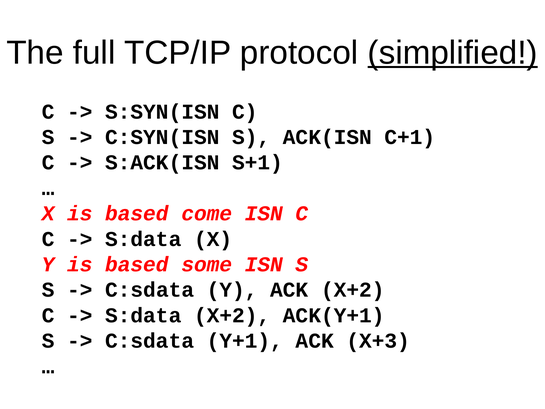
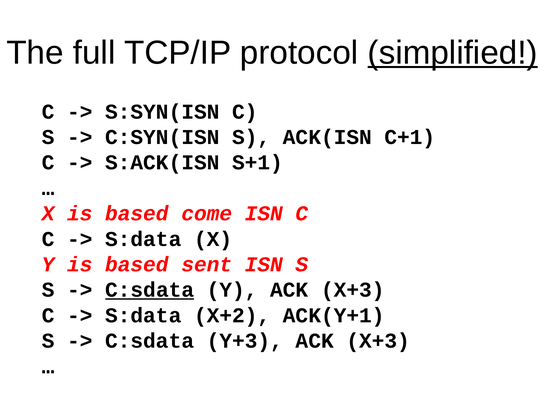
some: some -> sent (207, 264)
C:sdata underline: none -> present (150, 290)
Y ACK X+2: X+2 -> X+3 (353, 290)
Y+1: Y+1 -> Y+3 (245, 341)
